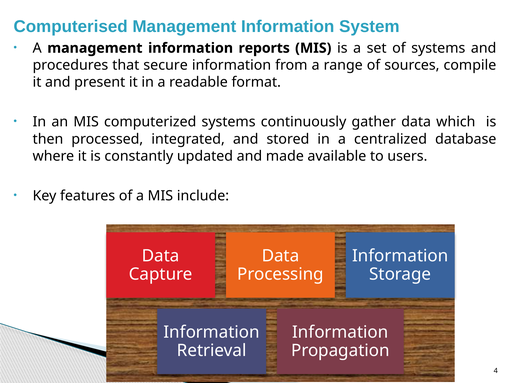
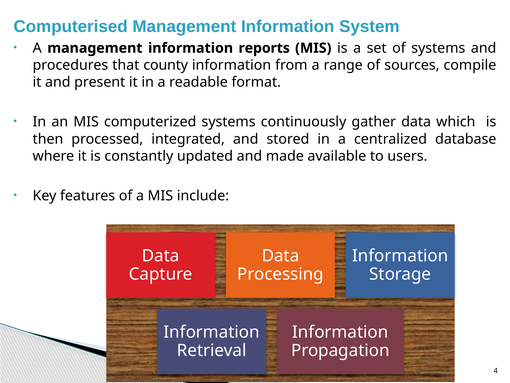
secure: secure -> county (166, 65)
